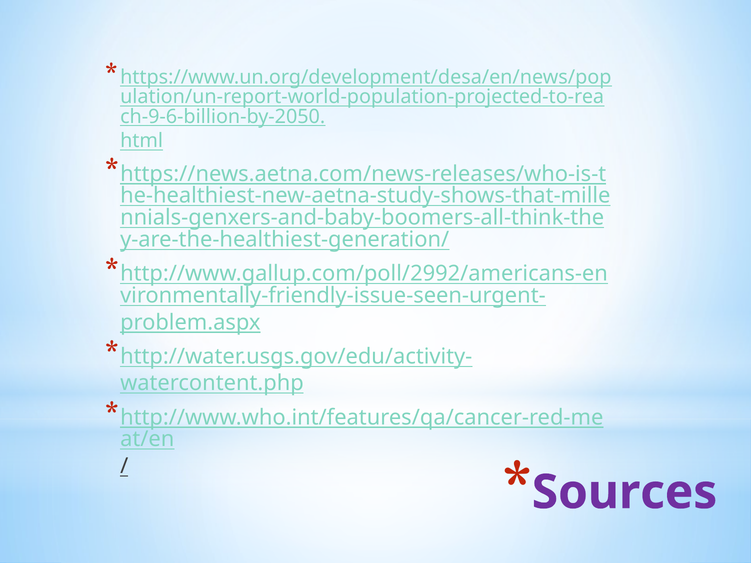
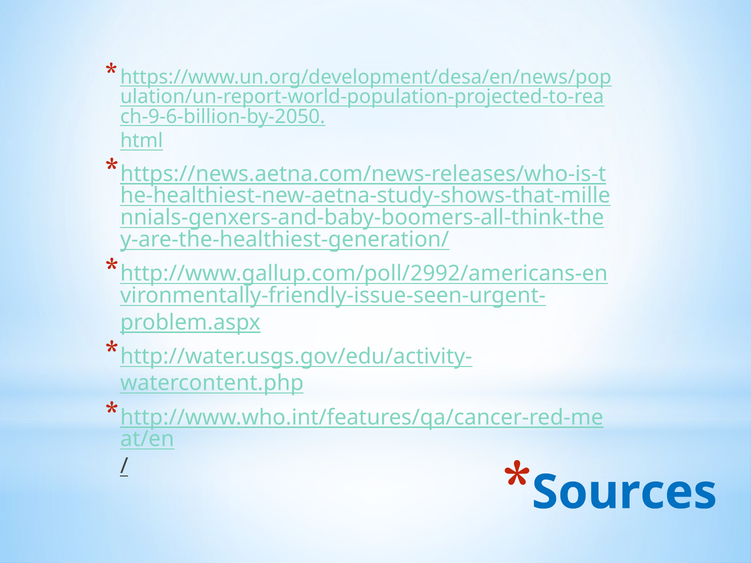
Sources colour: purple -> blue (625, 493)
